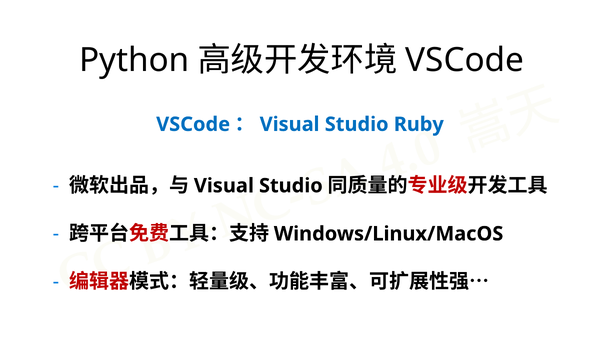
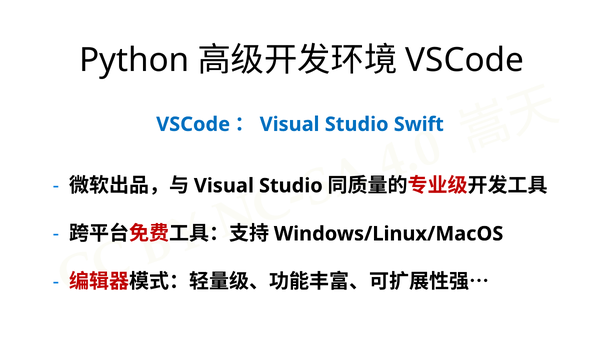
Ruby: Ruby -> Swift (419, 124)
